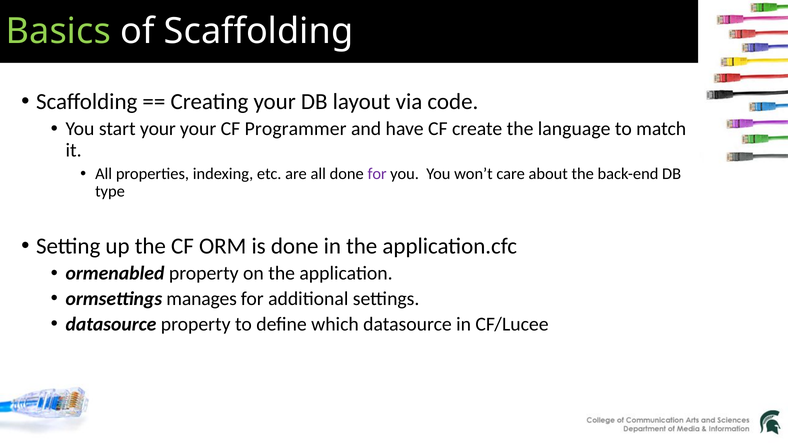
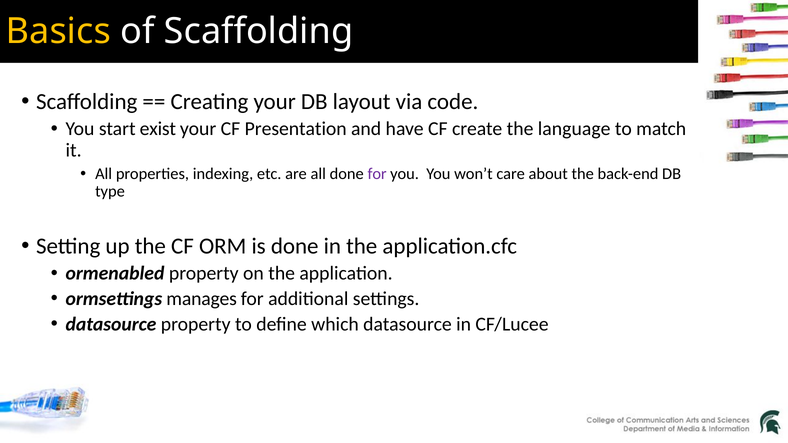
Basics colour: light green -> yellow (58, 31)
start your: your -> exist (158, 129)
Programmer: Programmer -> Presentation (296, 129)
